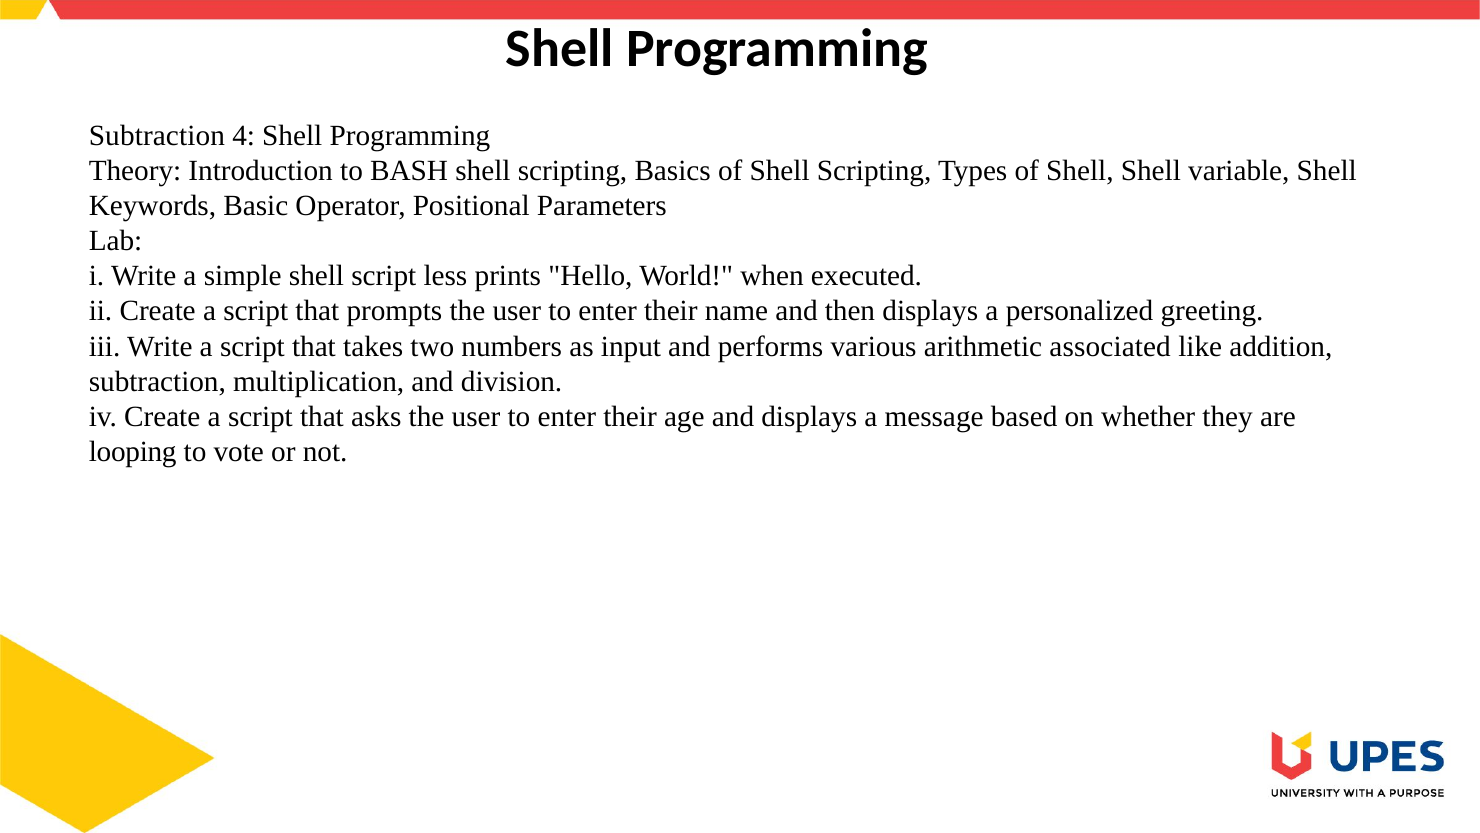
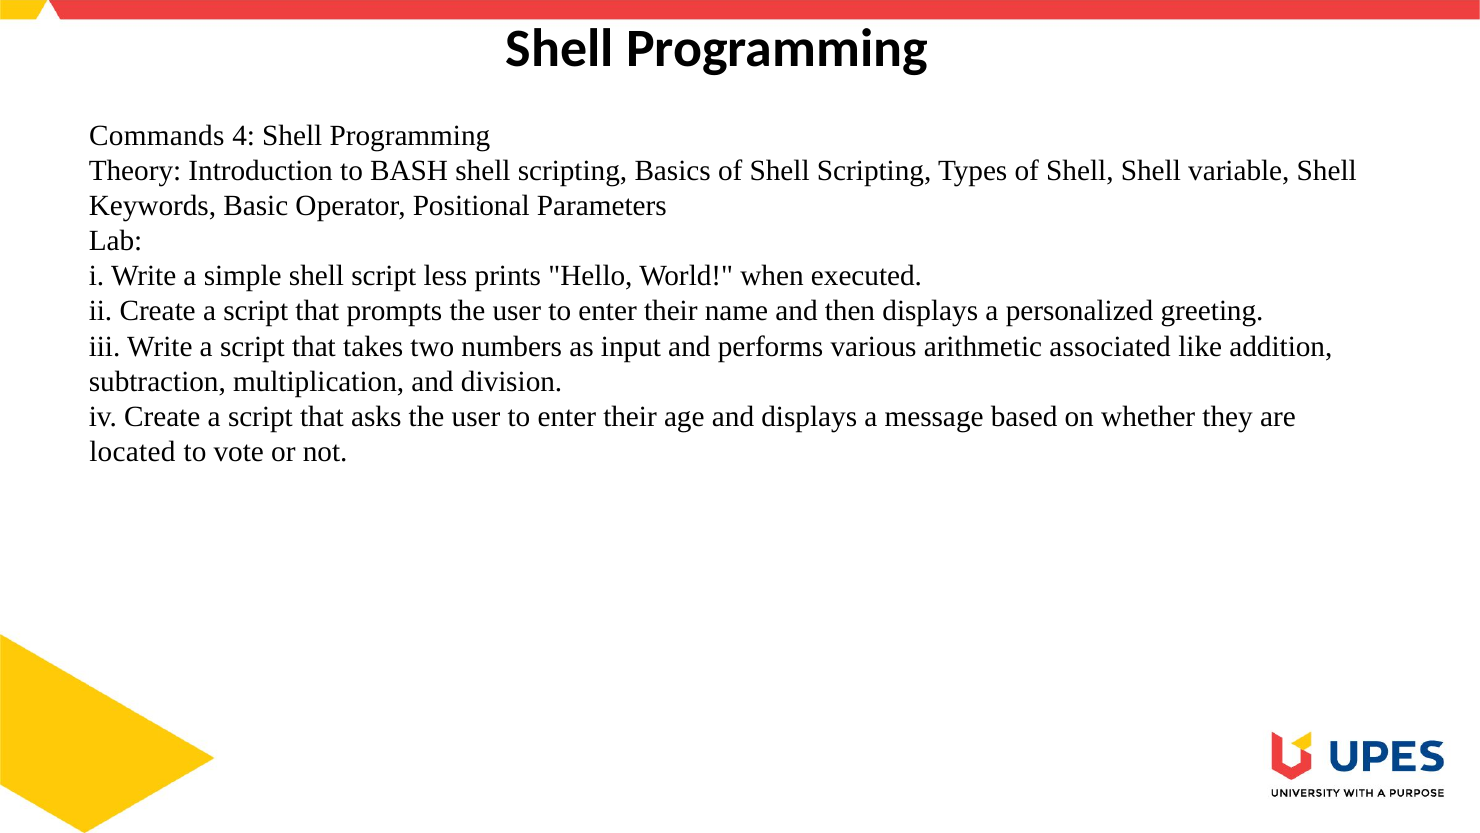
Subtraction: Subtraction -> Commands (157, 135)
looping: looping -> located (132, 452)
